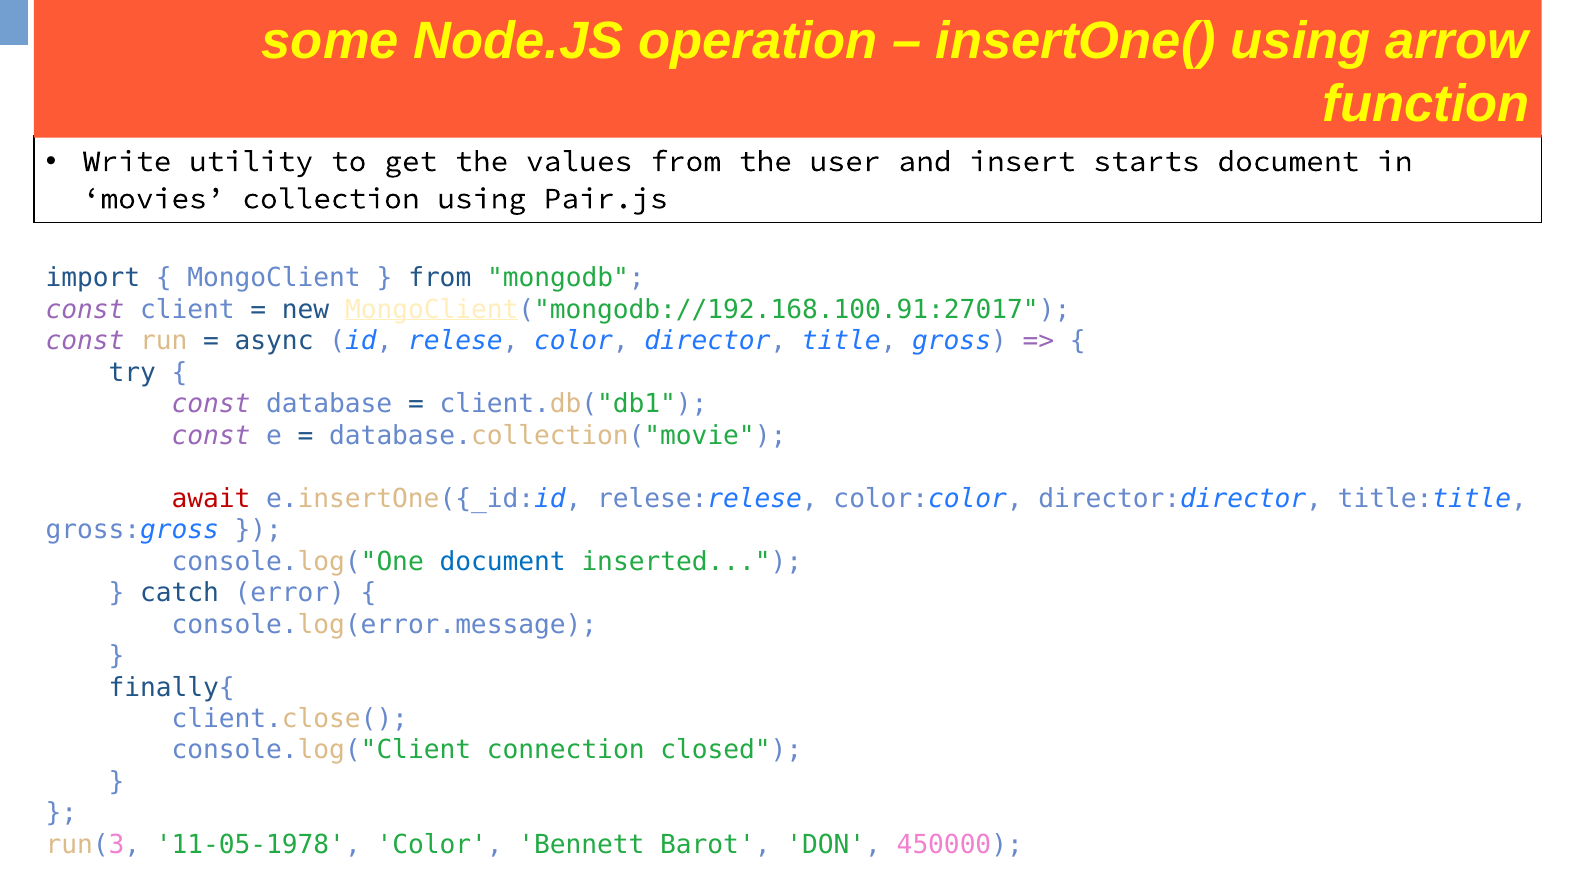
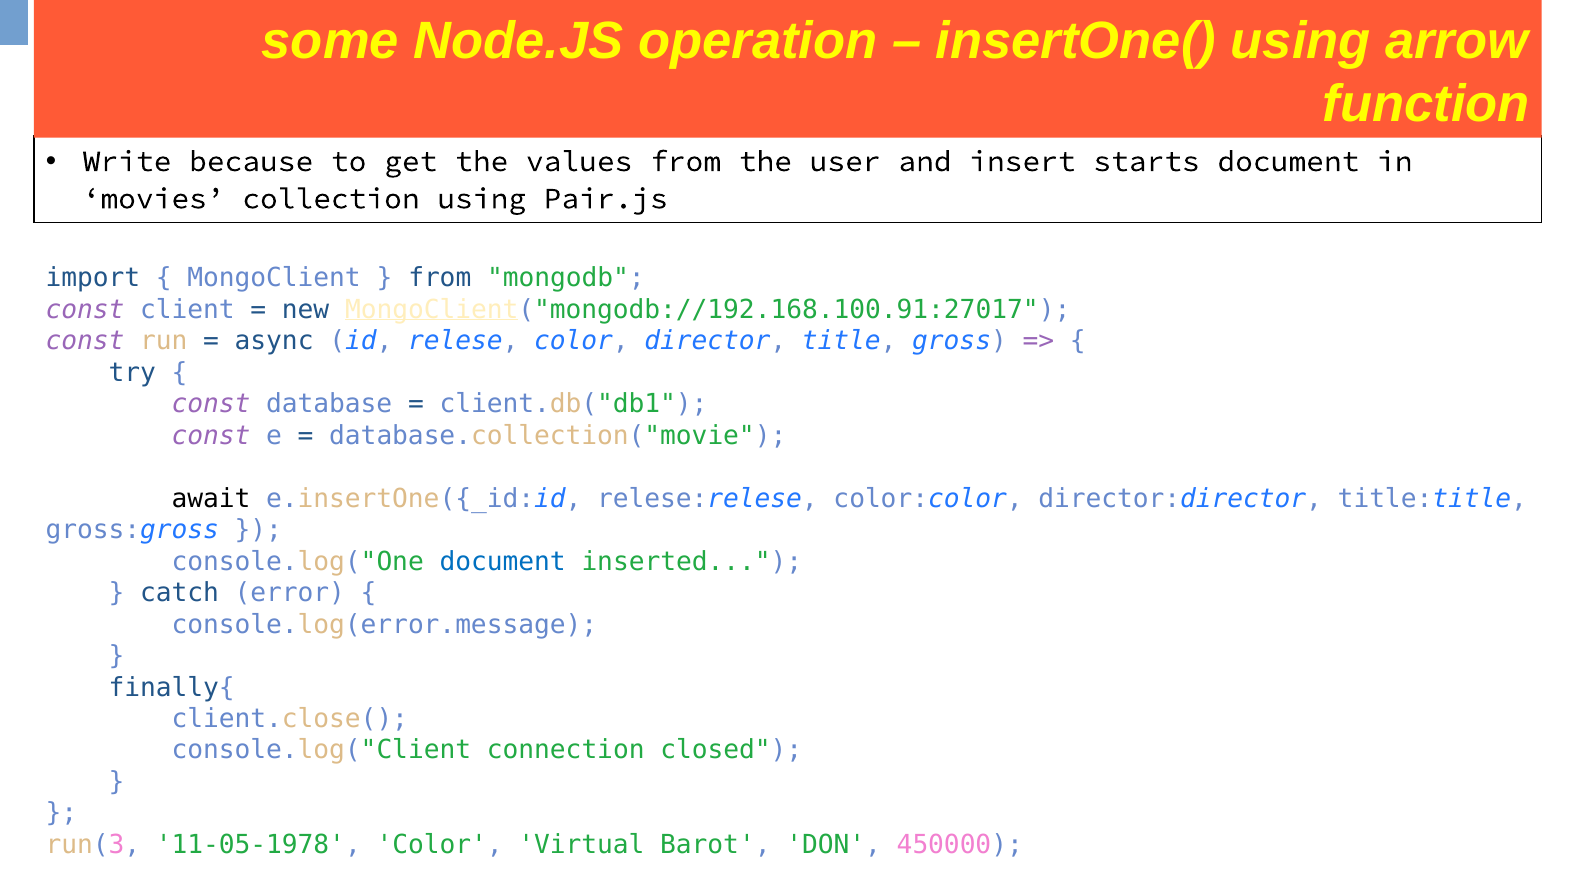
utility: utility -> because (251, 161)
await colour: red -> black (211, 499)
Bennett: Bennett -> Virtual (581, 845)
